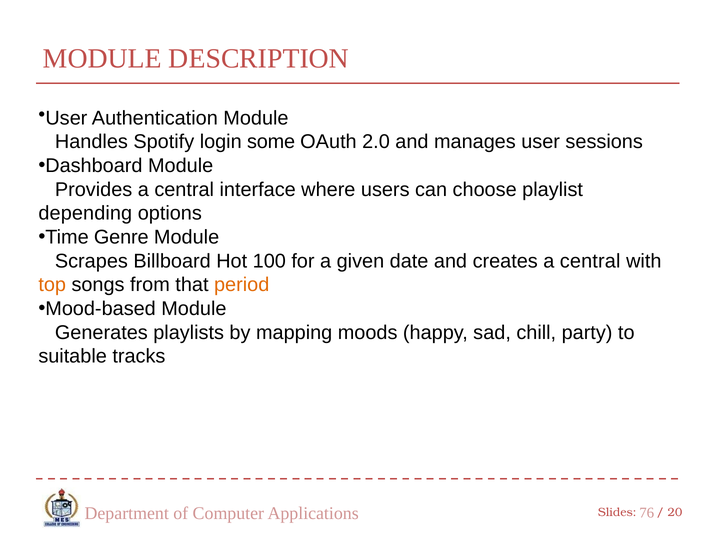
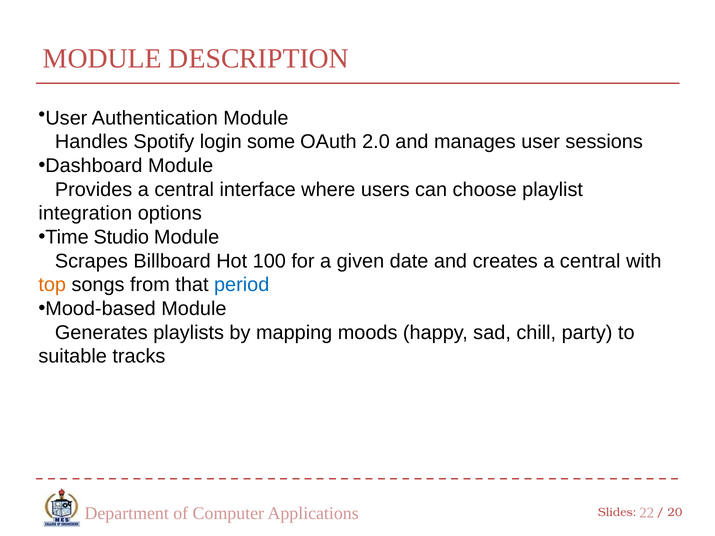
depending: depending -> integration (85, 213)
Genre: Genre -> Studio (121, 237)
period colour: orange -> blue (242, 285)
76: 76 -> 22 (647, 513)
